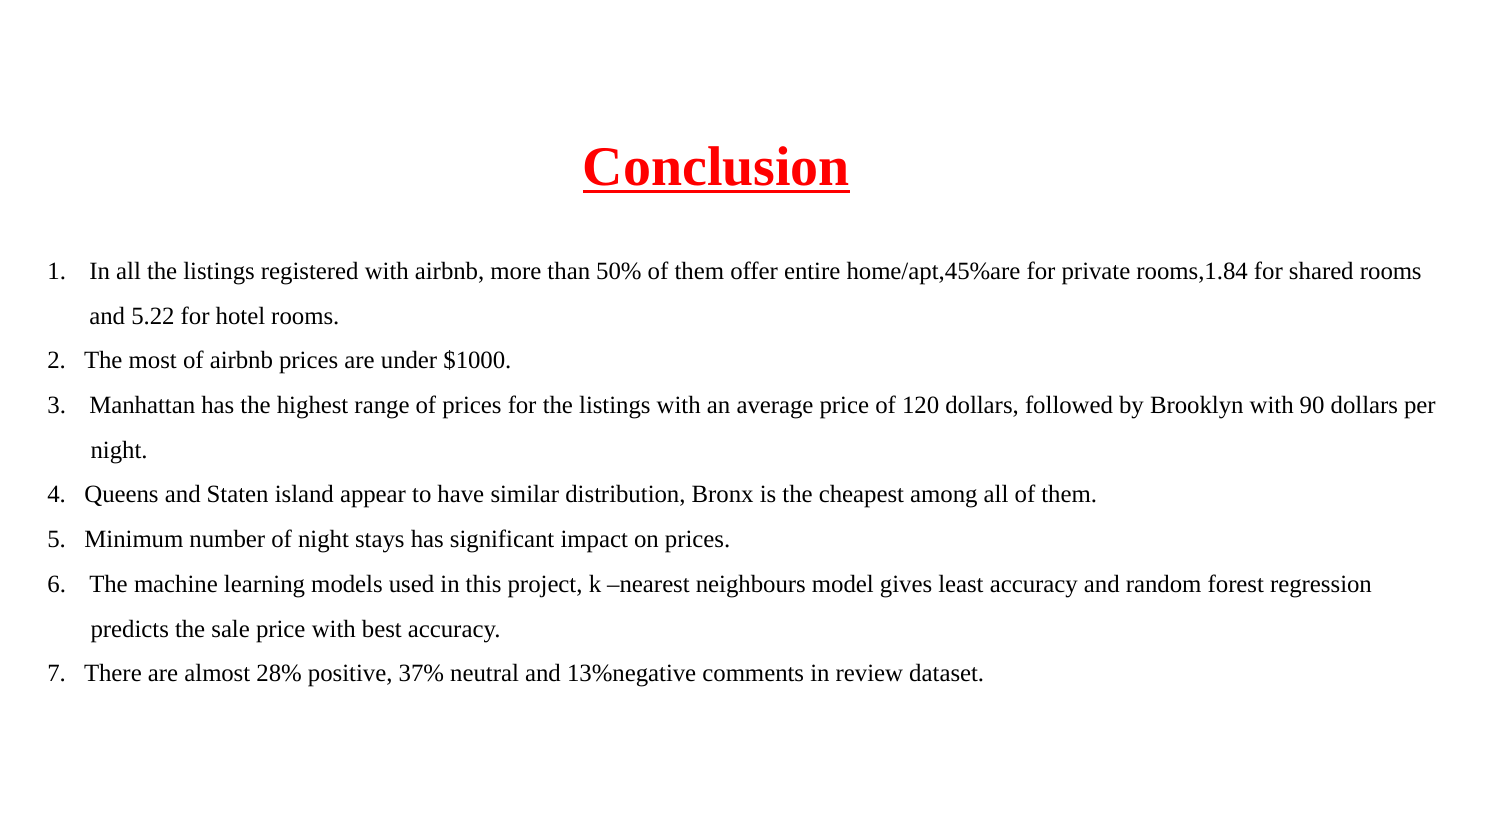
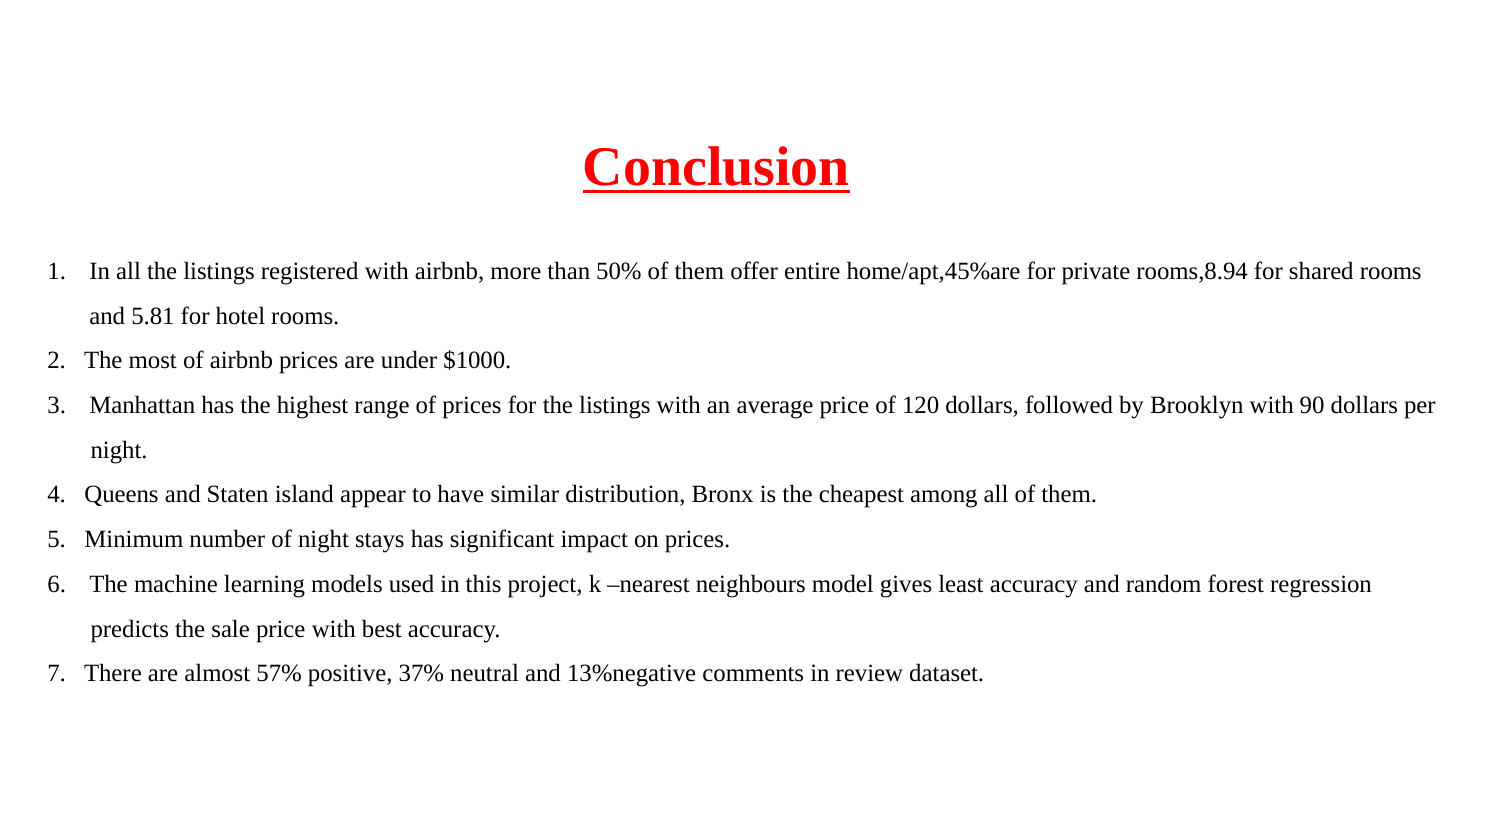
rooms,1.84: rooms,1.84 -> rooms,8.94 (1192, 271)
5.22: 5.22 -> 5.81 (153, 316)
28%: 28% -> 57% (279, 673)
